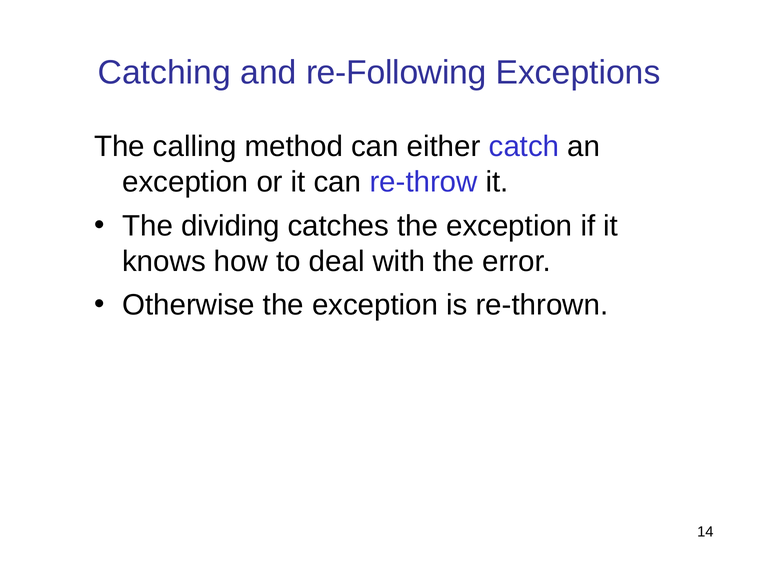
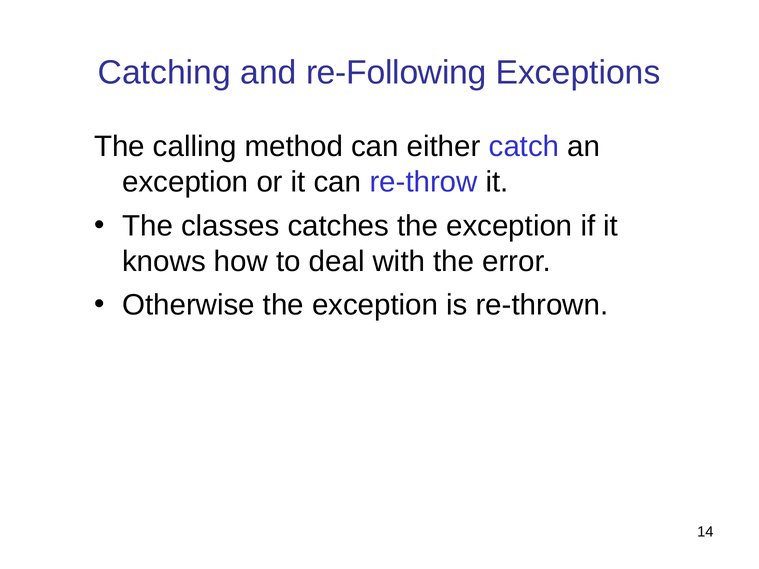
dividing: dividing -> classes (230, 226)
